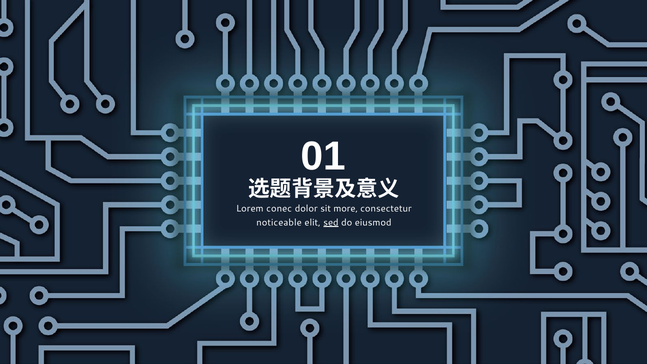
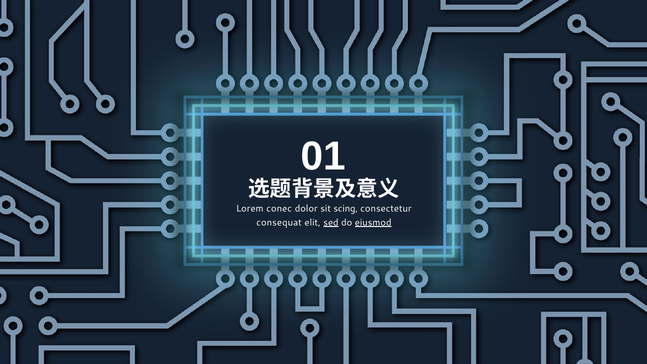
more: more -> scing (346, 209)
noticeable: noticeable -> consequat (279, 222)
eiusmod underline: none -> present (373, 222)
